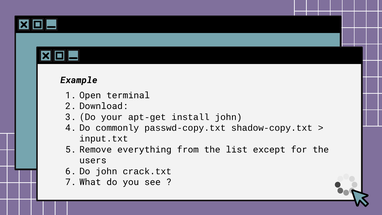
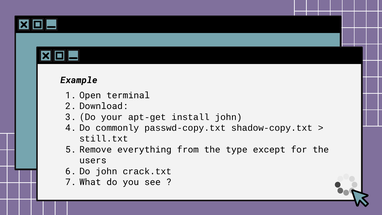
input.txt: input.txt -> still.txt (104, 139)
list: list -> type (237, 150)
